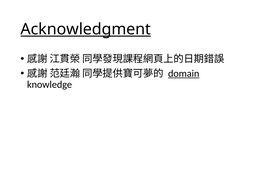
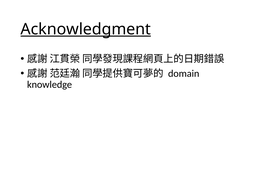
domain underline: present -> none (184, 73)
